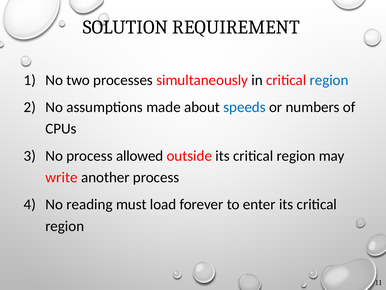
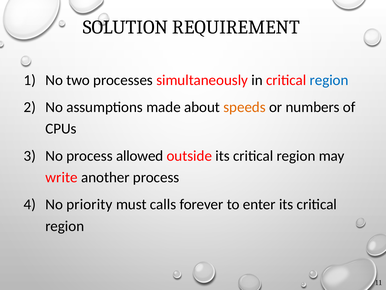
speeds colour: blue -> orange (245, 107)
reading: reading -> priority (89, 204)
load: load -> calls (163, 204)
